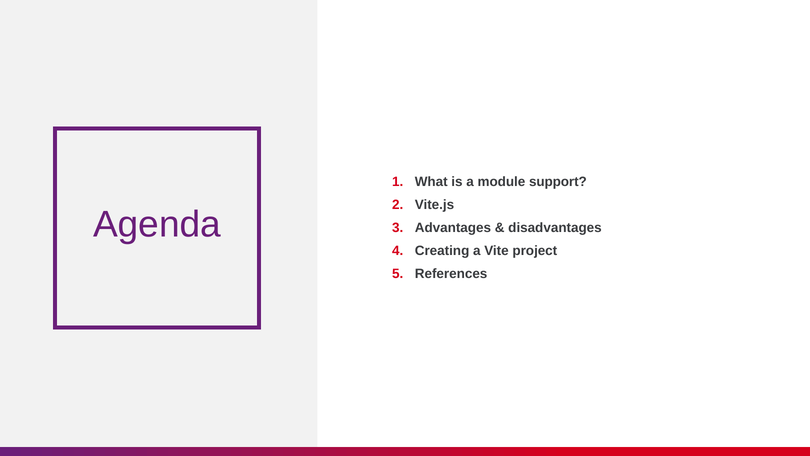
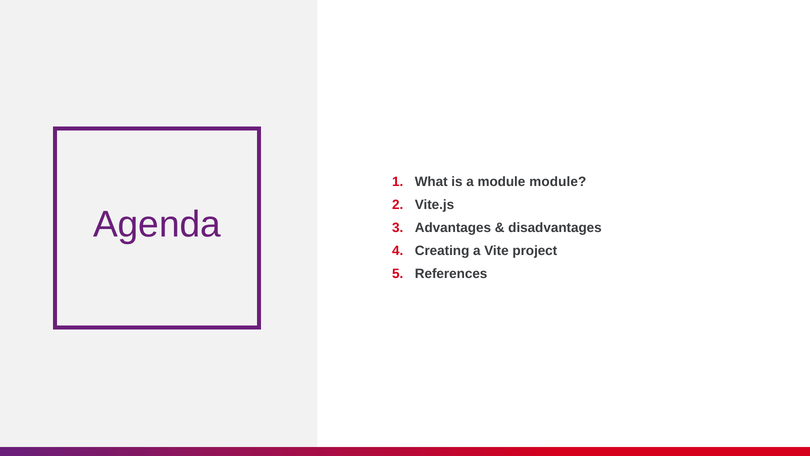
module support: support -> module (558, 182)
